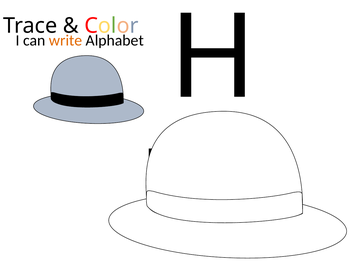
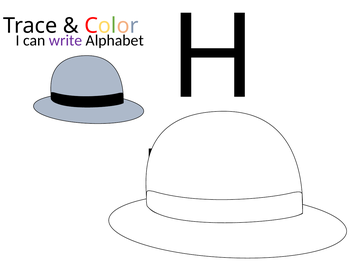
write colour: orange -> purple (66, 40)
